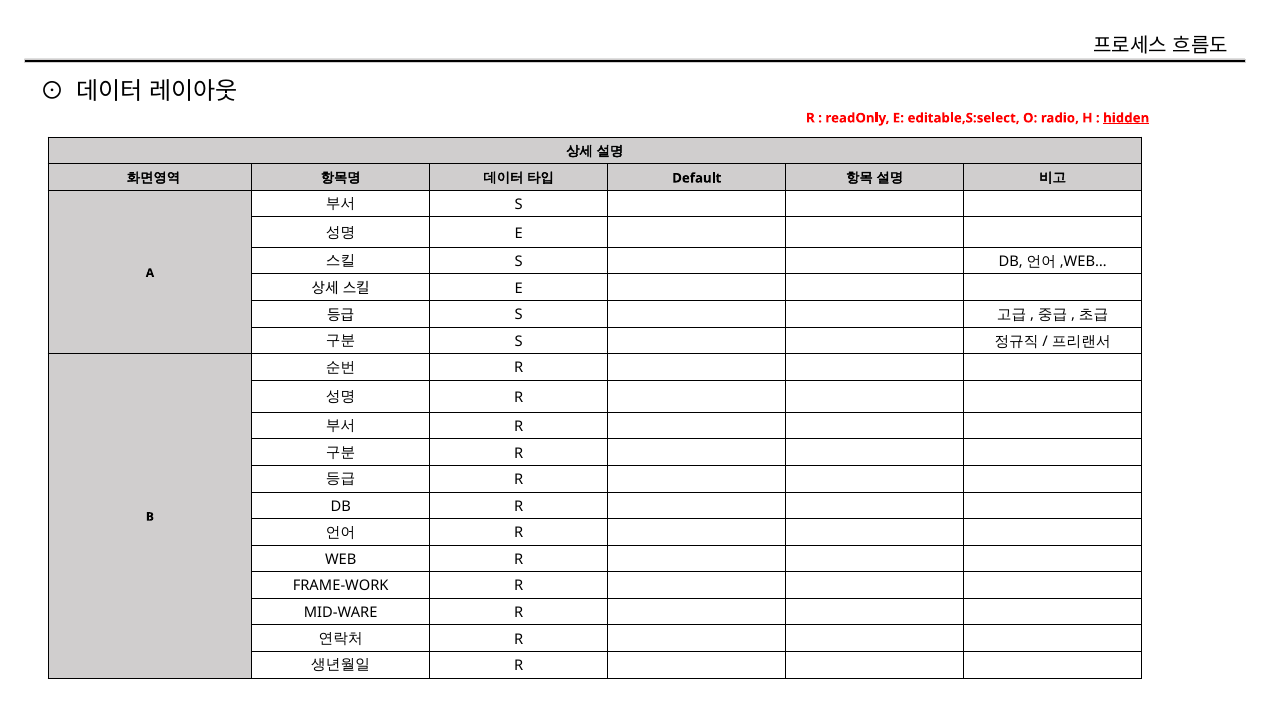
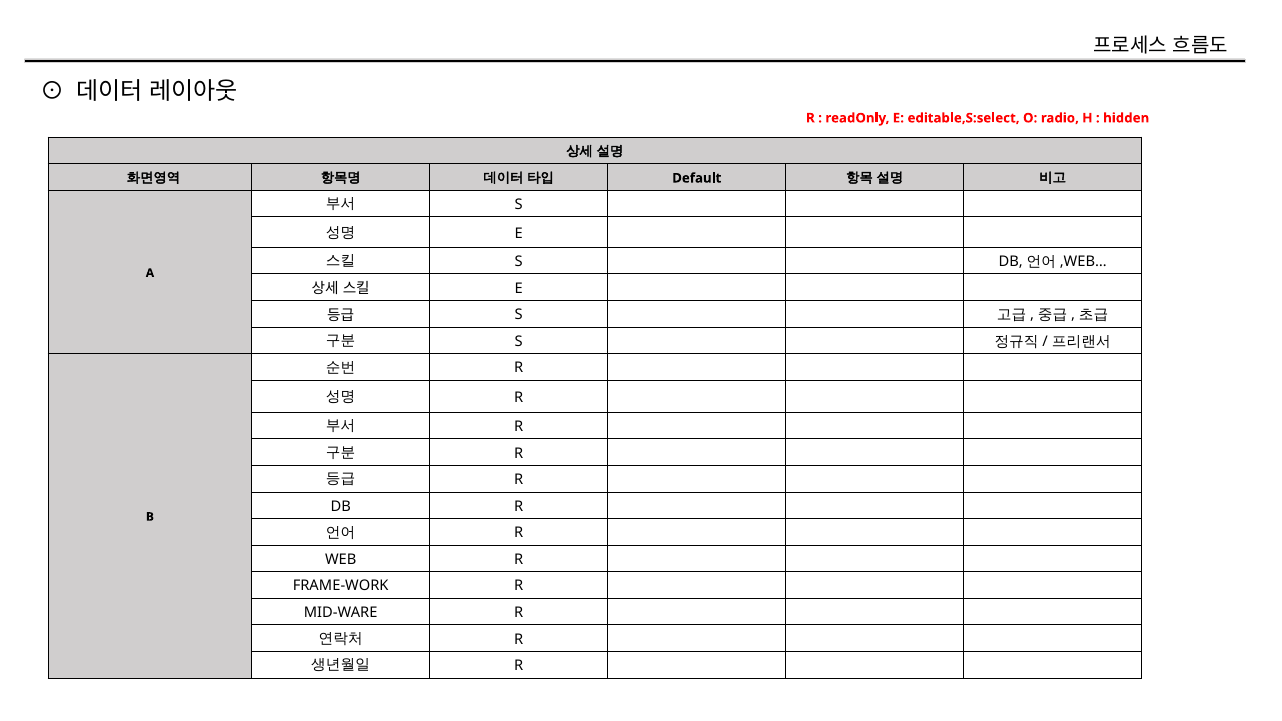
hidden underline: present -> none (1126, 118)
